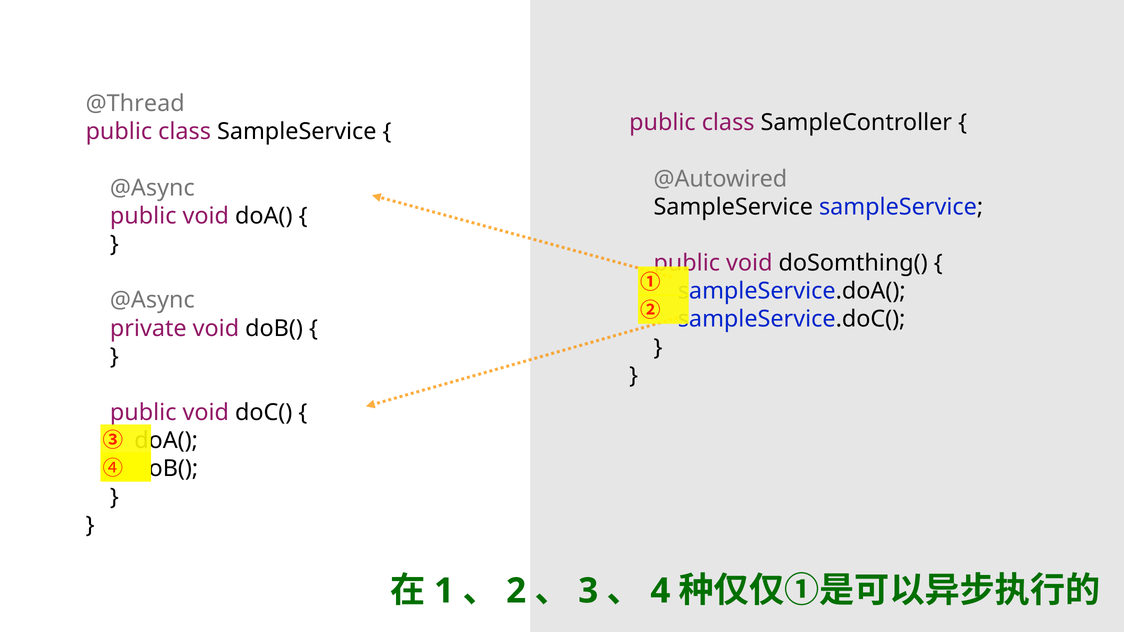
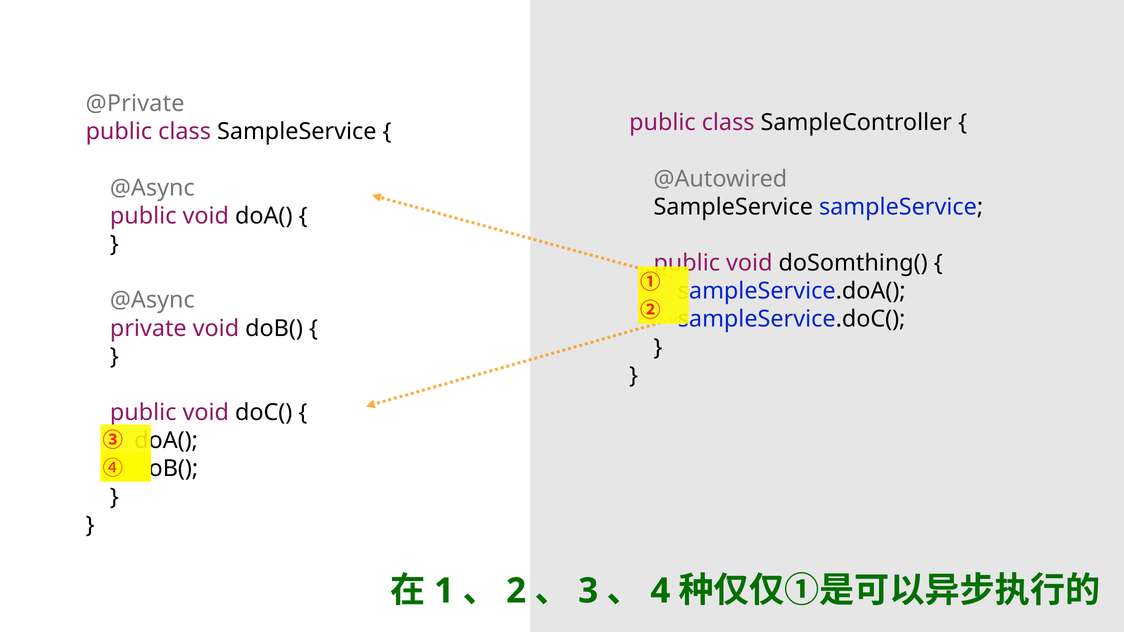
@Thread: @Thread -> @Private (135, 104)
